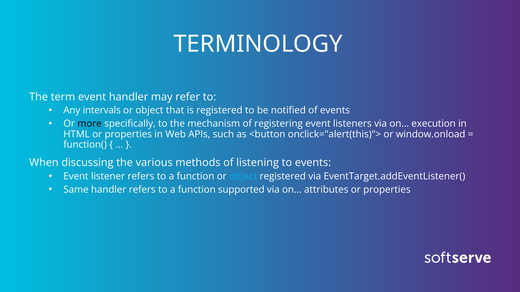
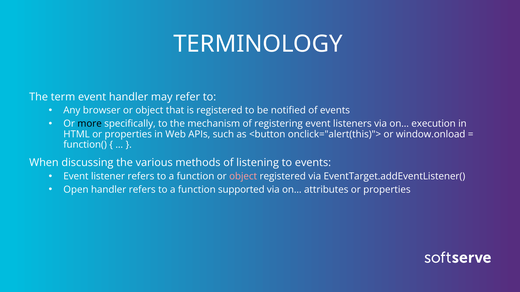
intervals: intervals -> browser (102, 111)
object colour: light blue -> pink (243, 177)
Same: Same -> Open (76, 190)
